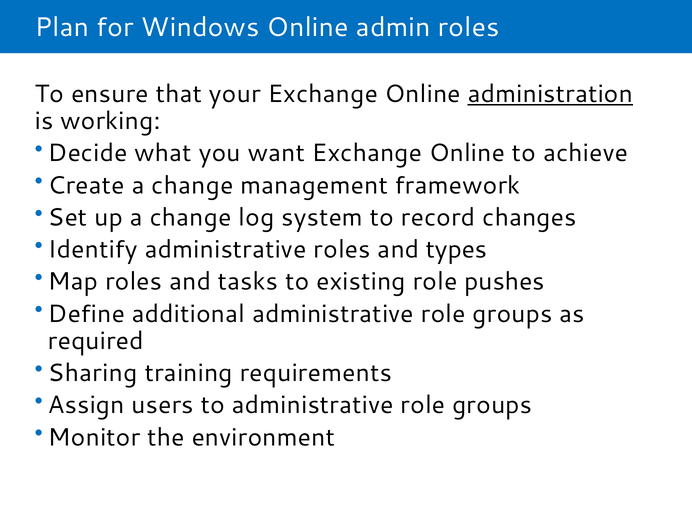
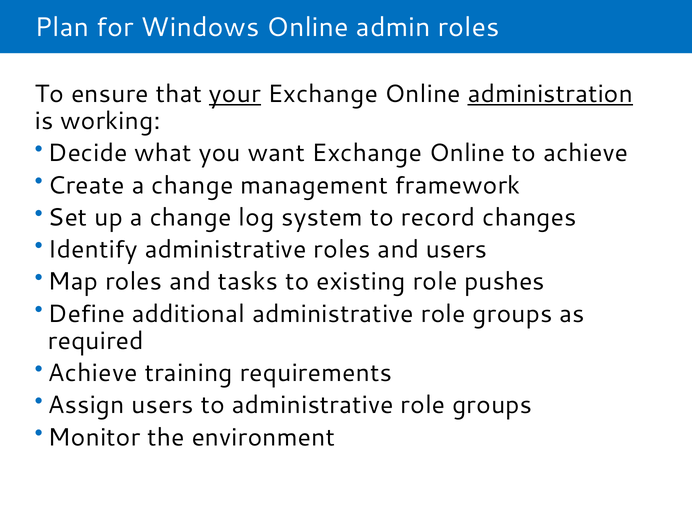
your underline: none -> present (235, 94)
and types: types -> users (457, 250)
Sharing: Sharing -> Achieve (93, 373)
